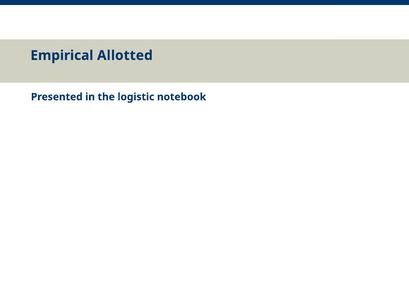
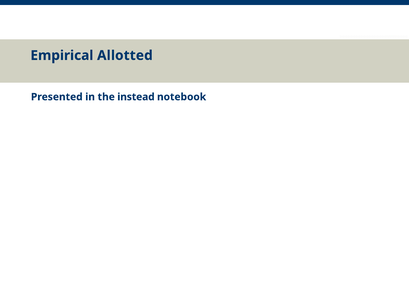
logistic: logistic -> instead (136, 97)
